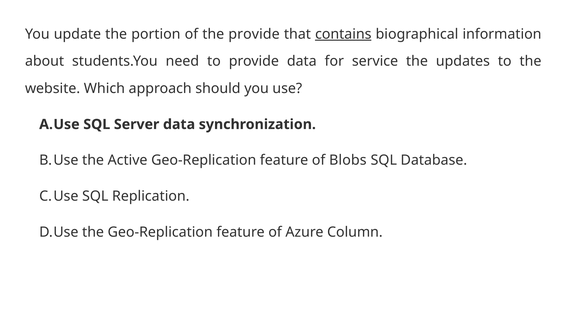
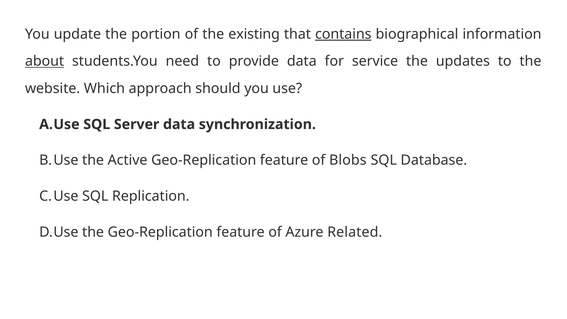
the provide: provide -> existing (254, 34)
about underline: none -> present (45, 61)
Column: Column -> Related (355, 232)
